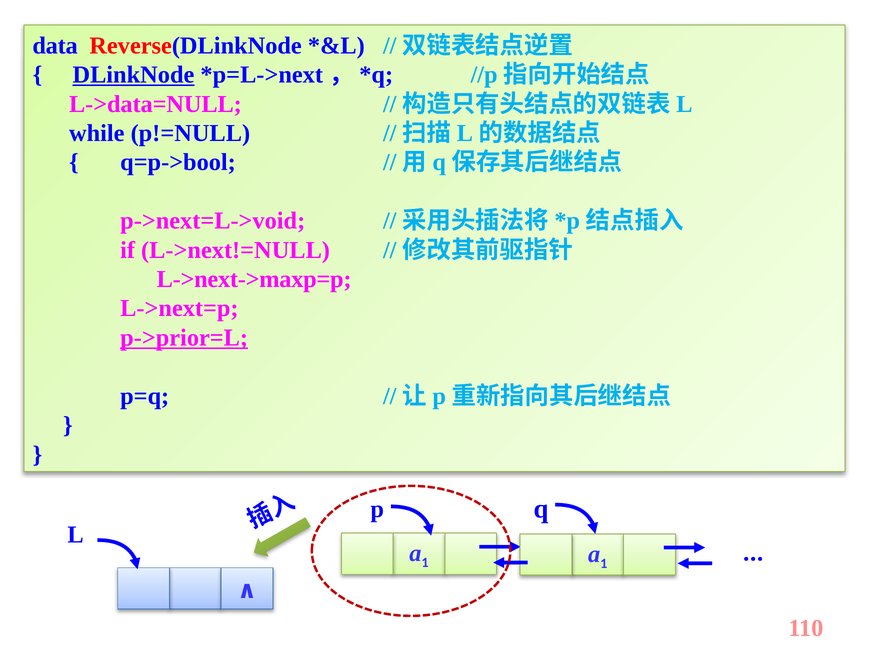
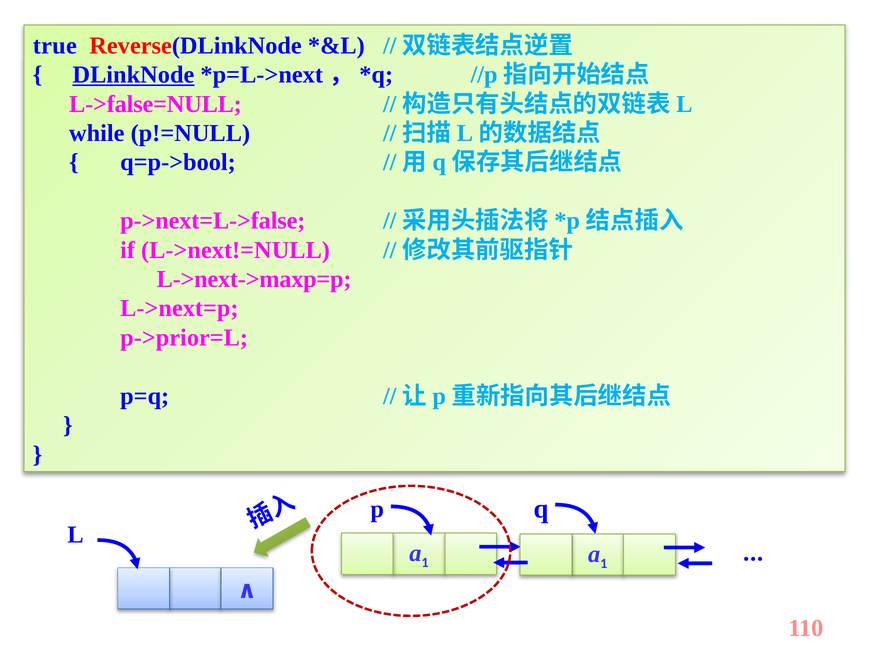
data: data -> true (55, 46)
L->data=NULL: L->data=NULL -> L->false=NULL (155, 104)
p->next=L->void: p->next=L->void -> p->next=L->false (213, 221)
p->prior=L underline: present -> none (184, 338)
